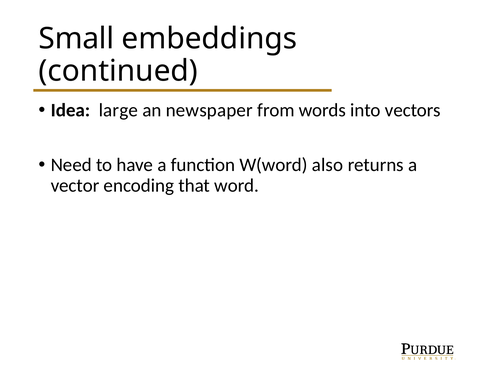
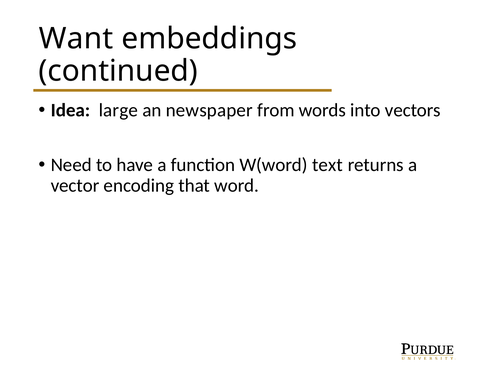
Small: Small -> Want (76, 39)
also: also -> text (327, 165)
